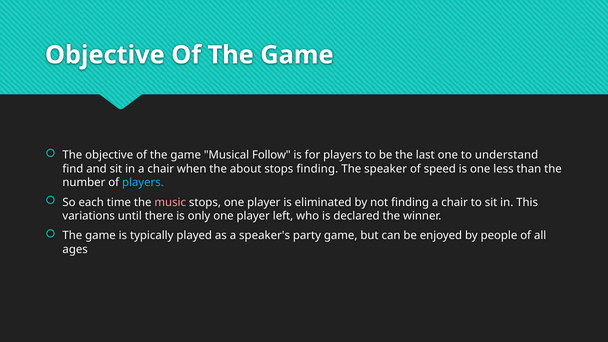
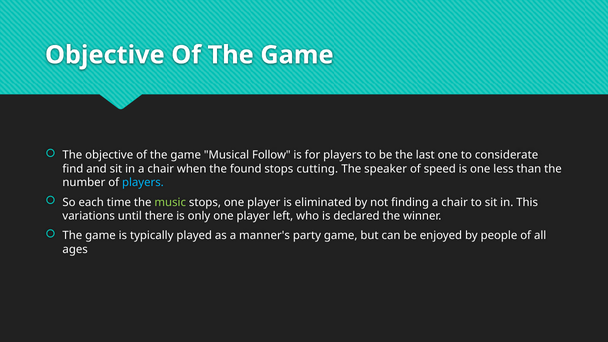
understand: understand -> considerate (507, 155)
about: about -> found (246, 169)
stops finding: finding -> cutting (317, 169)
music colour: pink -> light green (170, 202)
speaker's: speaker's -> manner's (265, 236)
